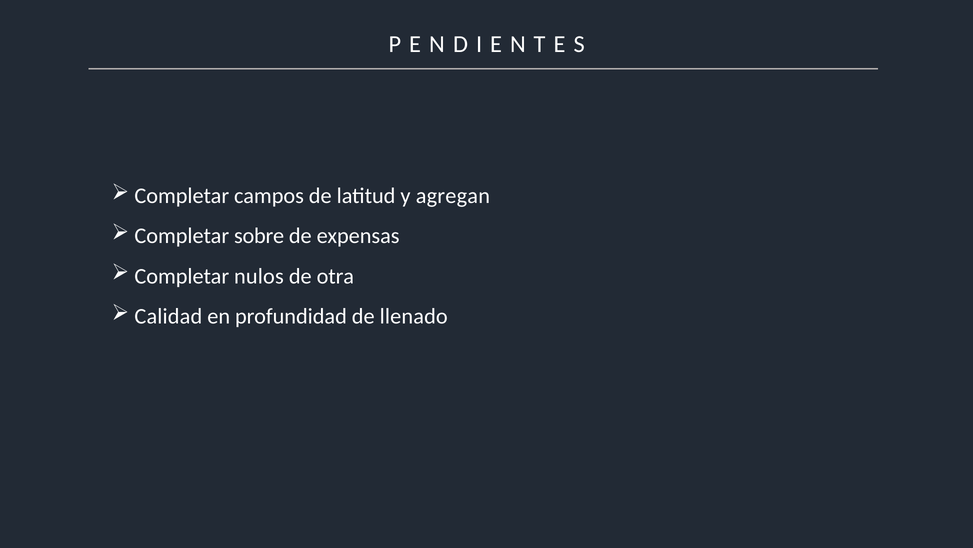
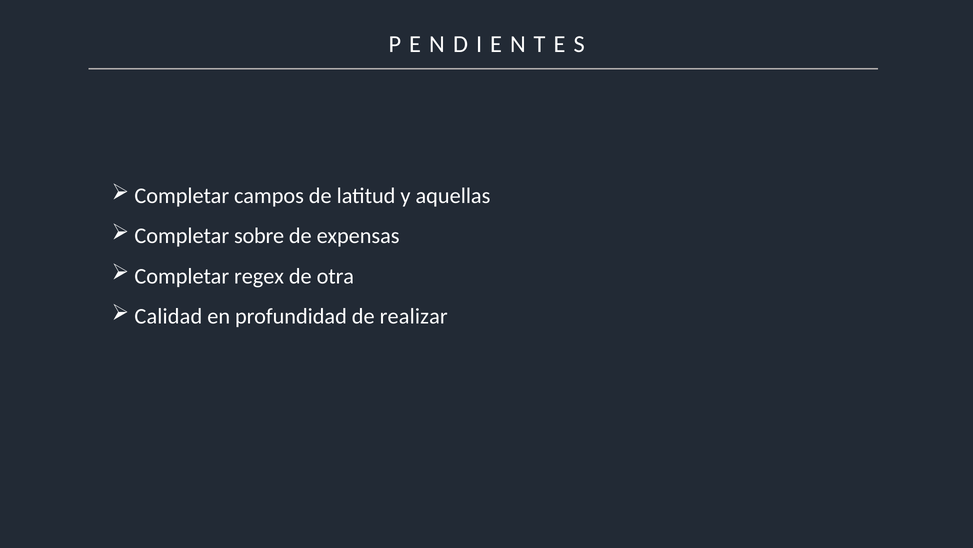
agregan: agregan -> aquellas (453, 196)
nulos: nulos -> regex (259, 276)
llenado: llenado -> realizar (414, 316)
